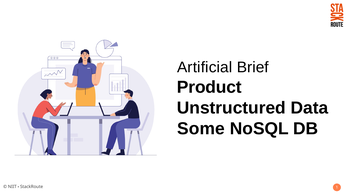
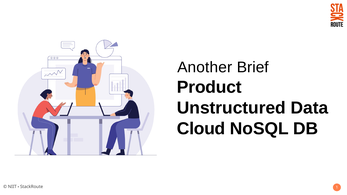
Artificial: Artificial -> Another (205, 67)
Some: Some -> Cloud (201, 129)
